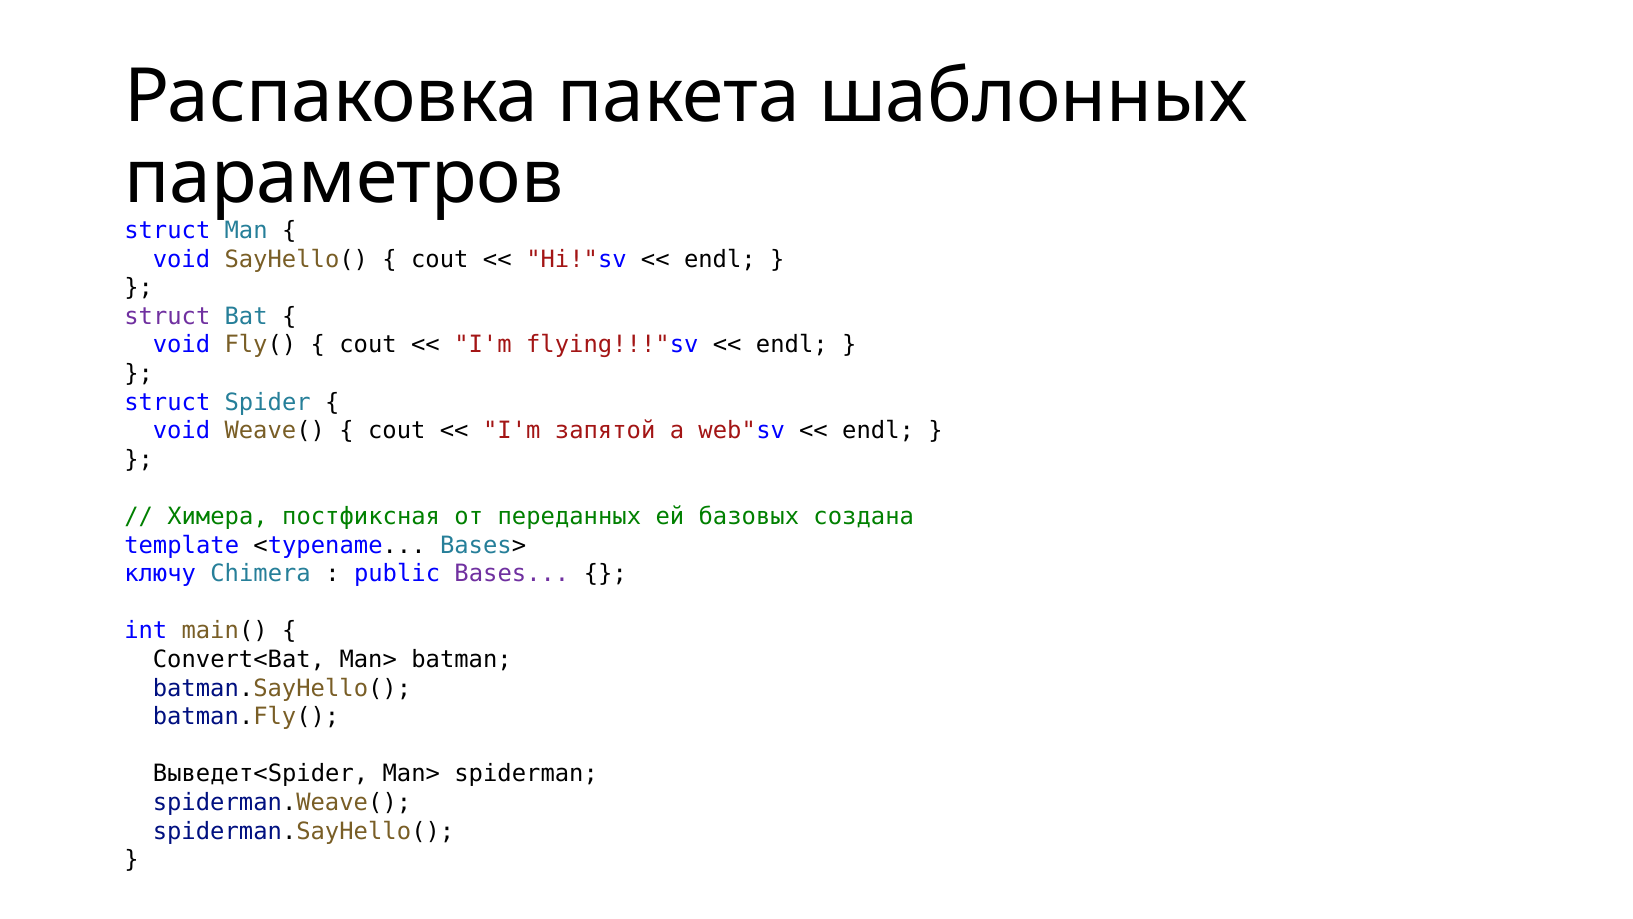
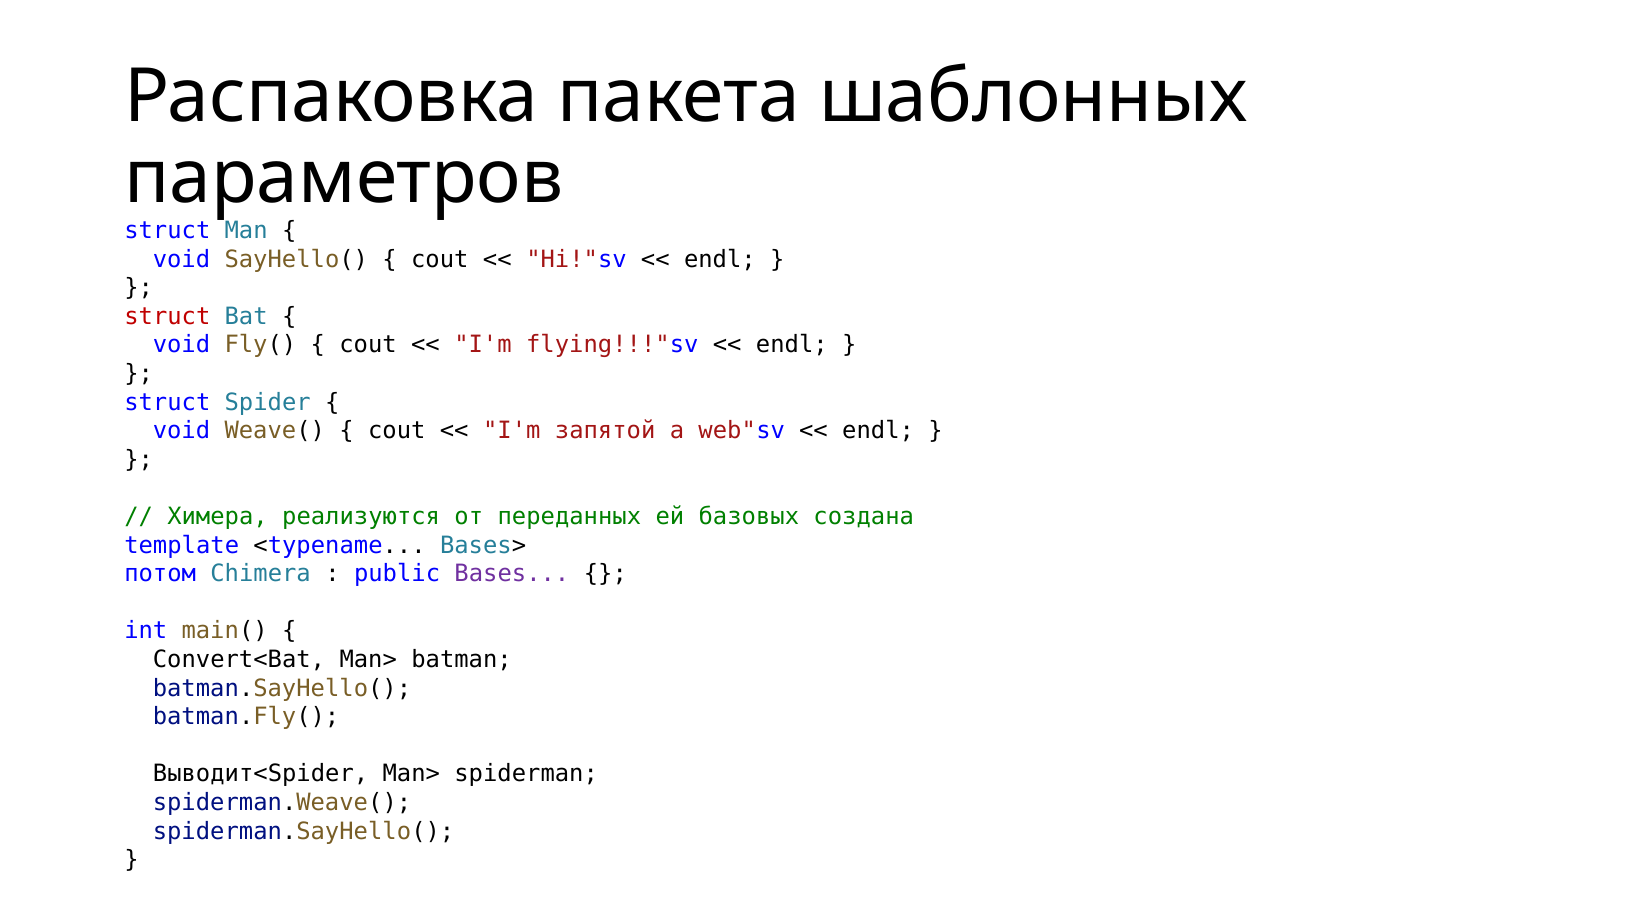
struct colour: purple -> red (167, 316)
постфиксная: постфиксная -> реализуются (361, 516)
ключу: ключу -> потом (160, 574)
Выведет<Spider: Выведет<Spider -> Выводит<Spider (261, 774)
